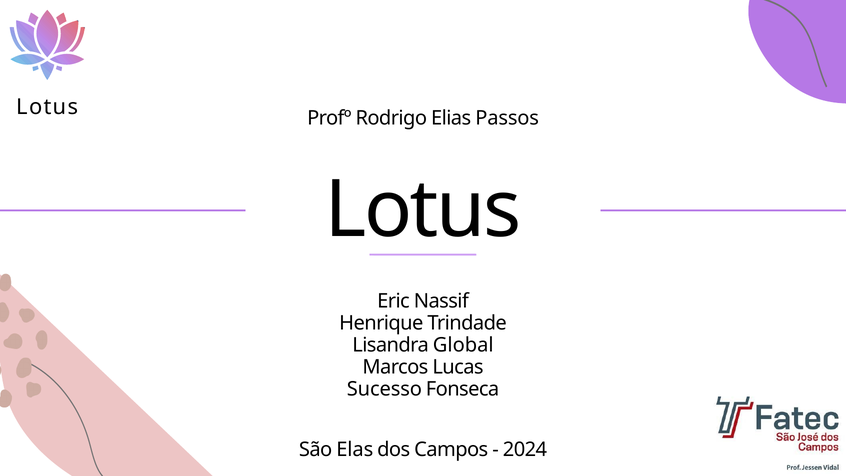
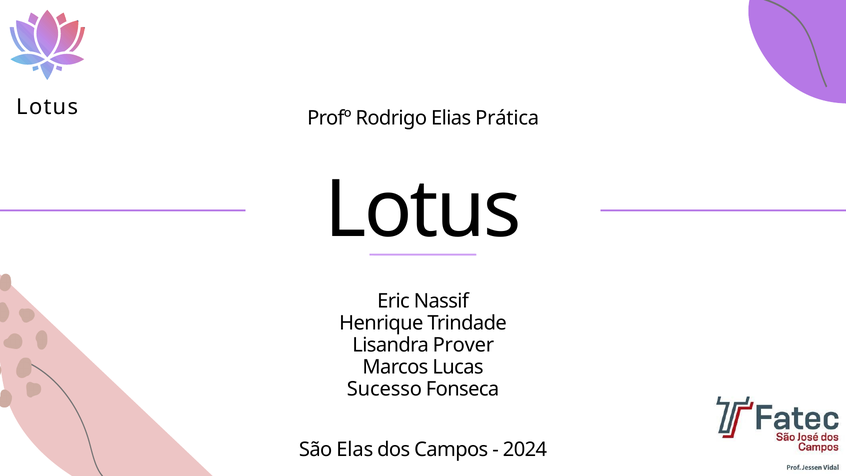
Passos: Passos -> Prática (507, 118)
Global: Global -> Prover (463, 345)
